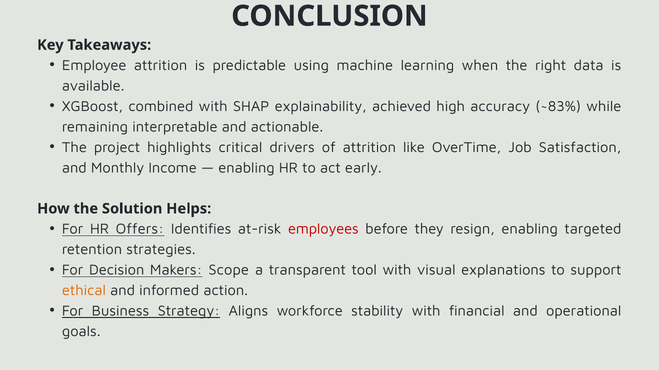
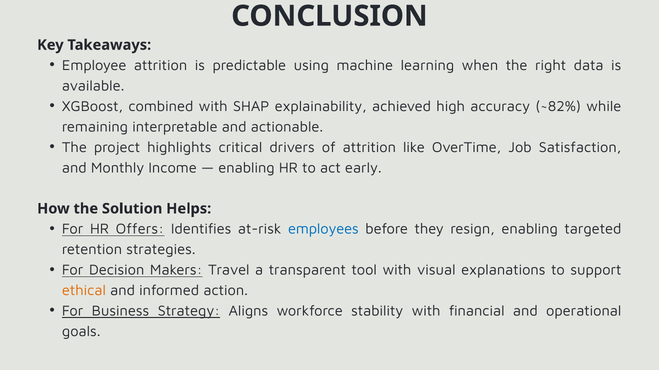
~83%: ~83% -> ~82% (558, 107)
employees colour: red -> blue (323, 230)
Scope: Scope -> Travel (229, 270)
